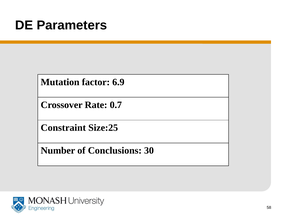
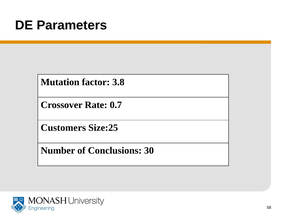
6.9: 6.9 -> 3.8 (118, 82)
Constraint: Constraint -> Customers (63, 128)
